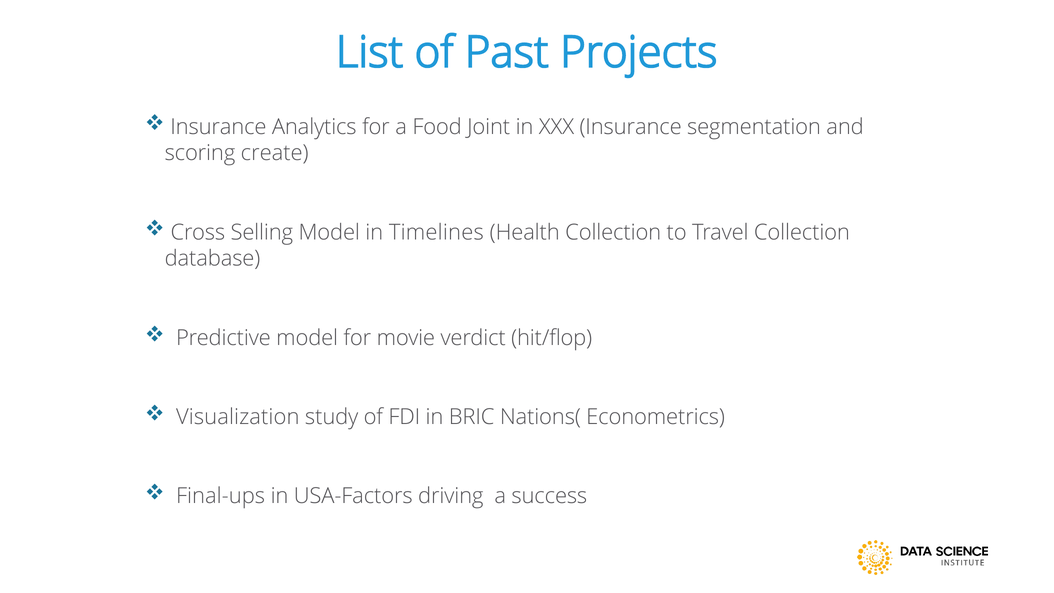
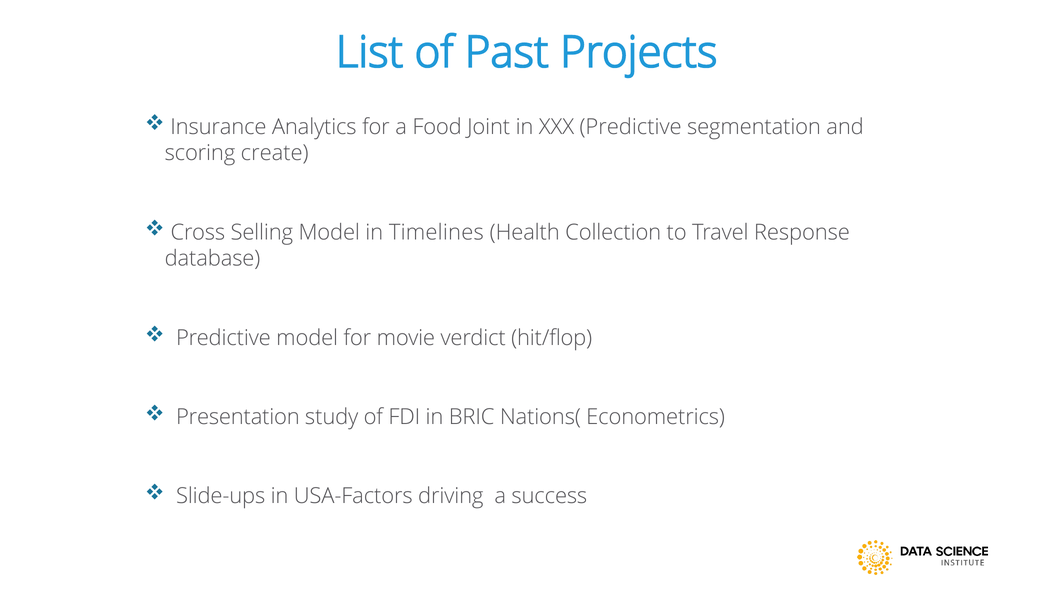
XXX Insurance: Insurance -> Predictive (631, 127)
Travel Collection: Collection -> Response (802, 232)
Visualization: Visualization -> Presentation (238, 417)
Final-ups: Final-ups -> Slide-ups (221, 496)
